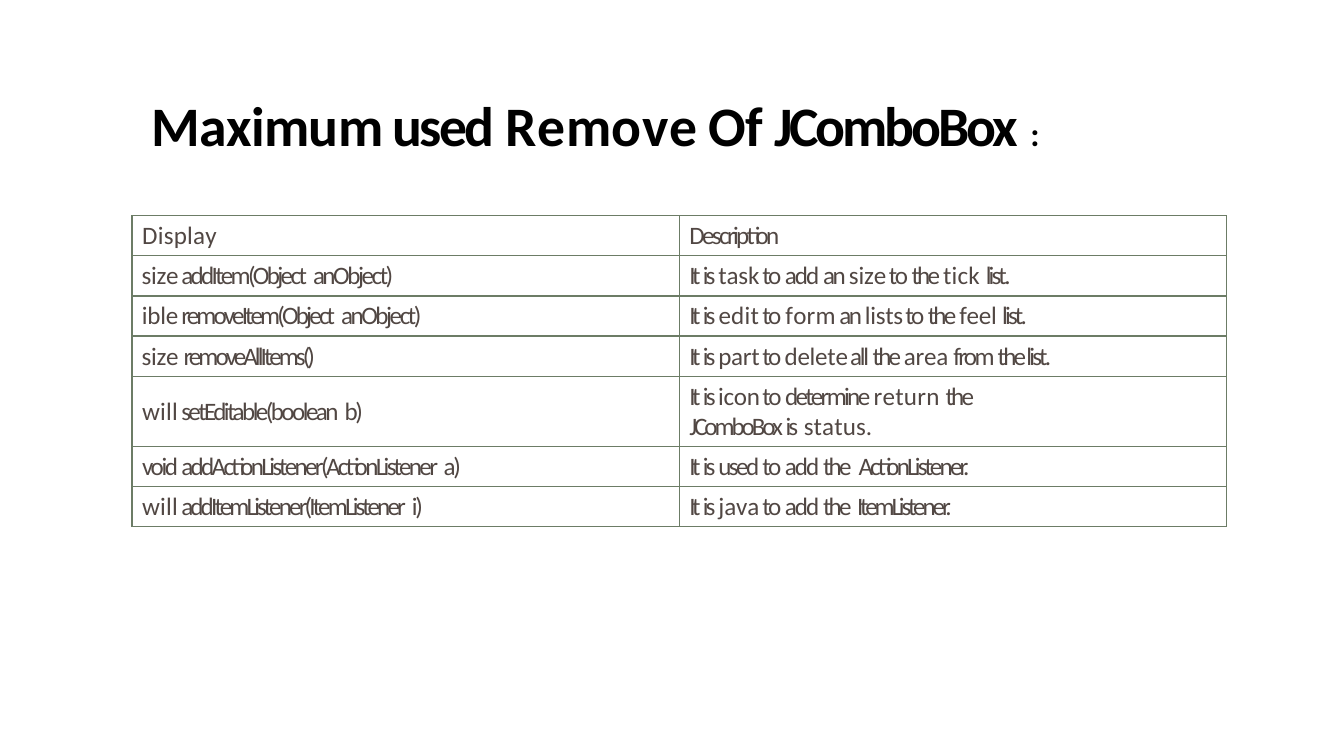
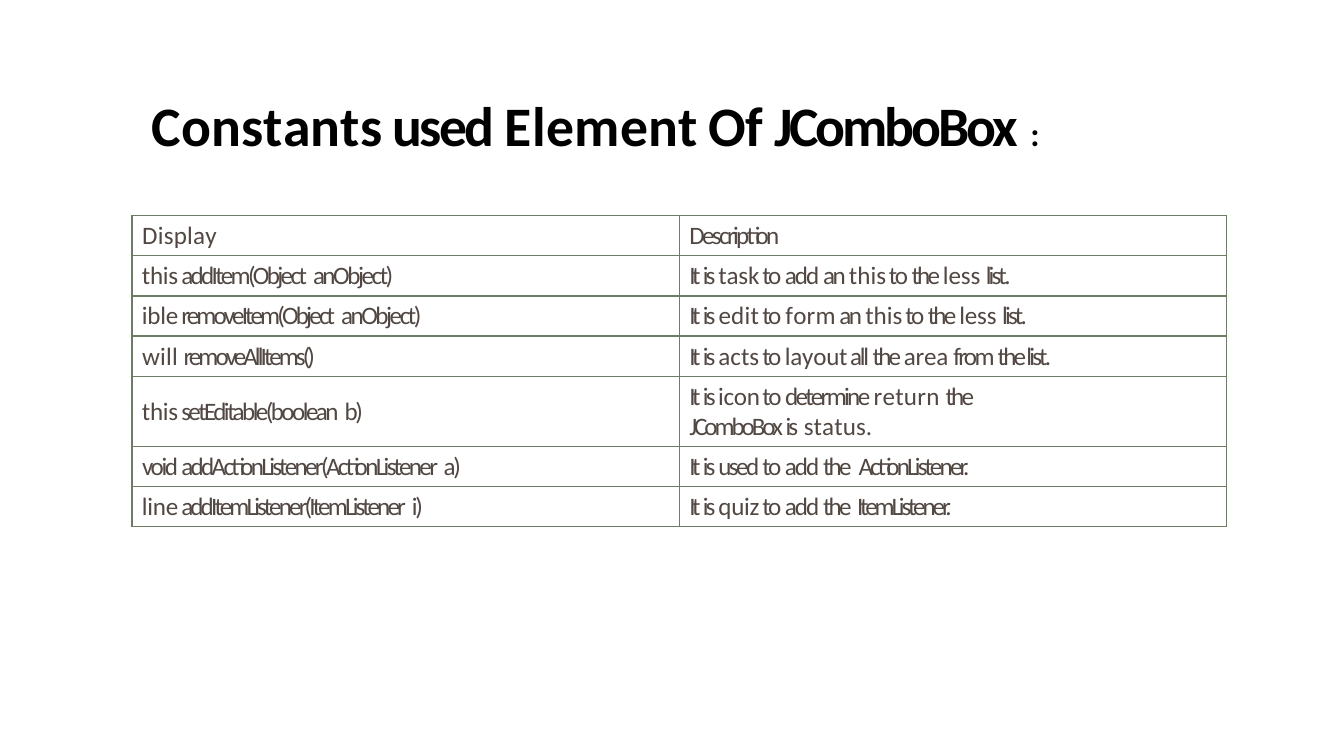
Maximum: Maximum -> Constants (267, 128)
Remove: Remove -> Element (602, 128)
size: size -> this (160, 277)
add an size: size -> this (868, 277)
tick: tick -> less (962, 277)
lists: lists -> this (884, 317)
feel: feel -> less (978, 317)
size: size -> will (160, 357)
part: part -> acts (739, 357)
delete: delete -> layout (816, 357)
will: will -> this (160, 412)
will: will -> line (160, 507)
java: java -> quiz (739, 507)
